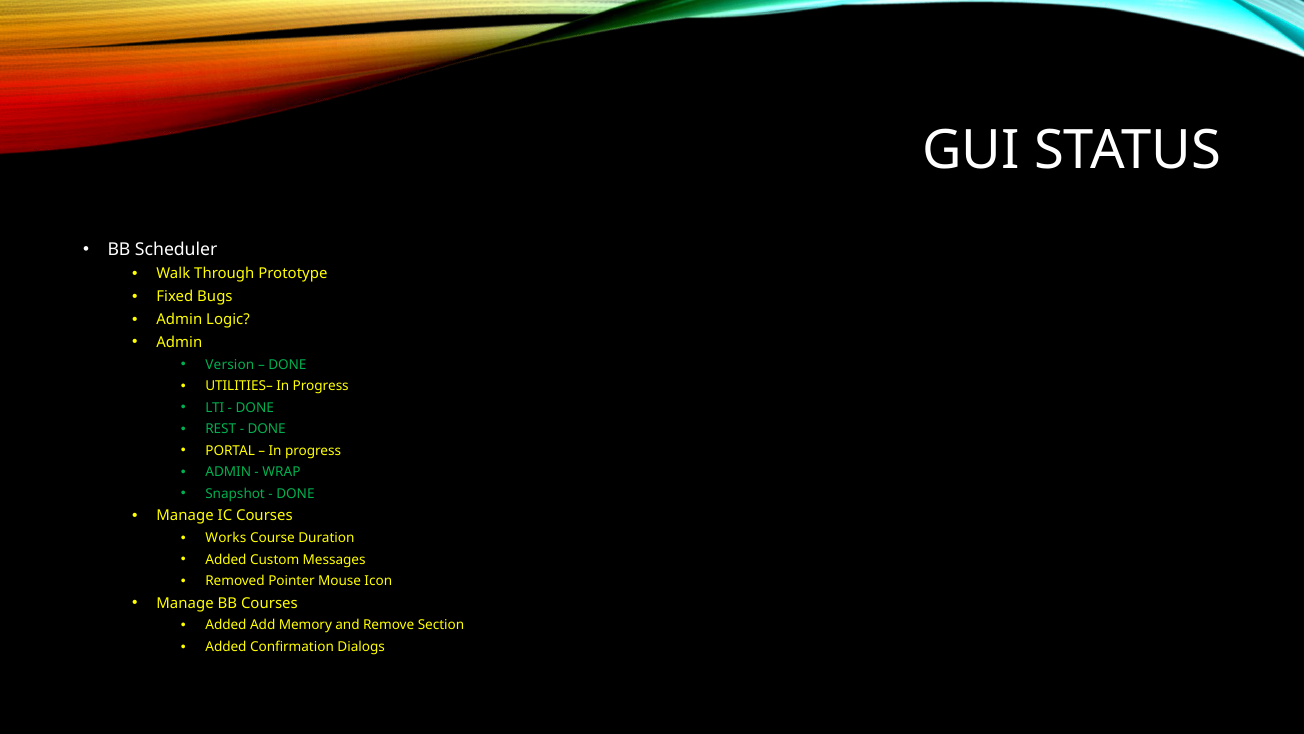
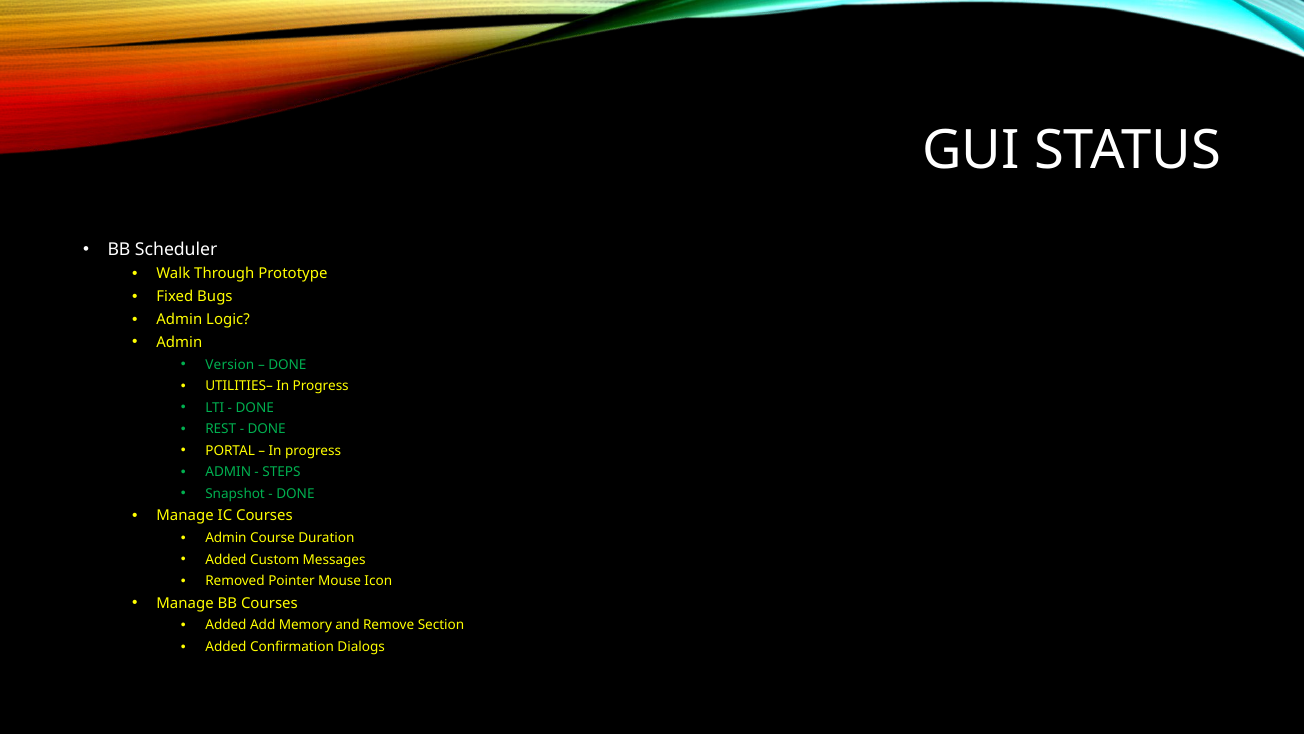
WRAP: WRAP -> STEPS (282, 472)
Works: Works -> Admin (226, 538)
